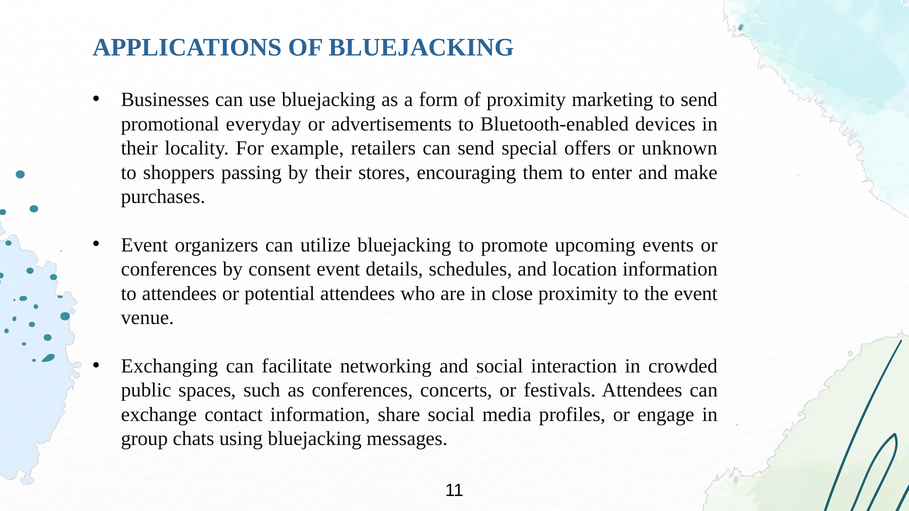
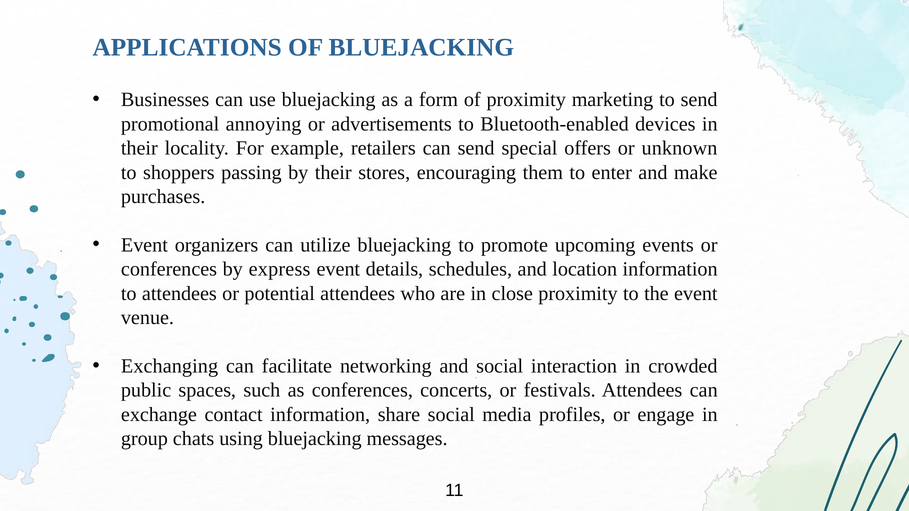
everyday: everyday -> annoying (264, 124)
consent: consent -> express (280, 269)
